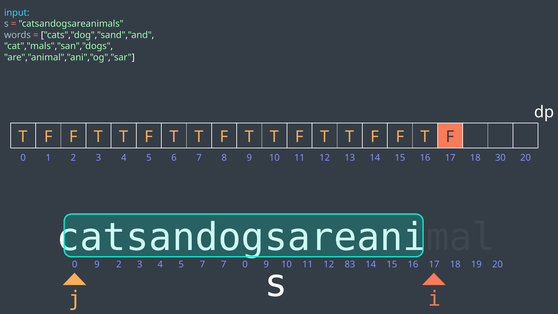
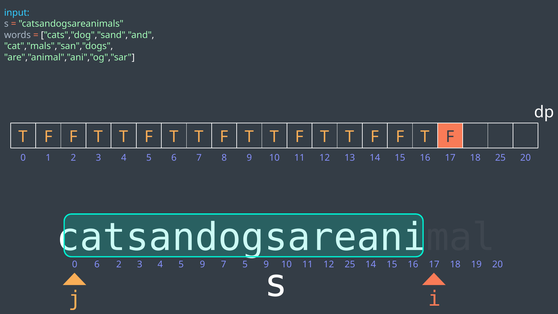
18 30: 30 -> 25 (500, 158)
9: 9 -> 6 (97, 264)
4 5 7: 7 -> 9 (202, 264)
7 0: 0 -> 5 (245, 264)
12 83: 83 -> 25 (350, 264)
